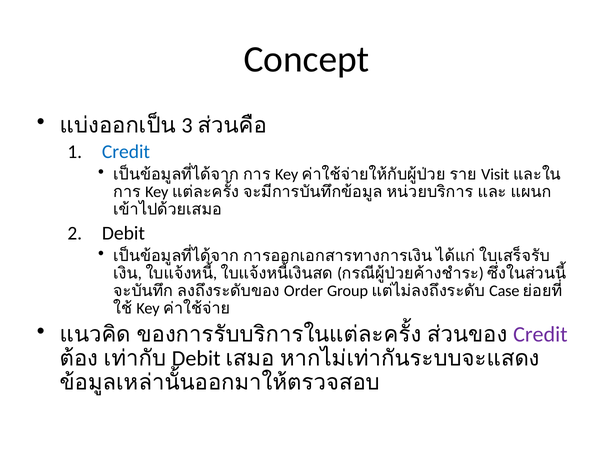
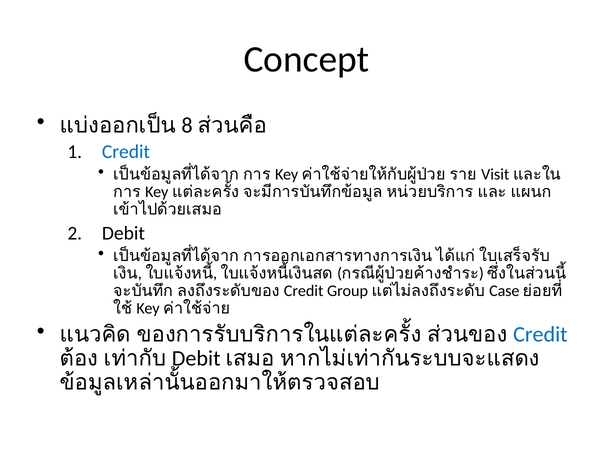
3: 3 -> 8 (187, 125)
Order: Order -> Credit (304, 291)
Credit colour: purple -> blue (540, 334)
